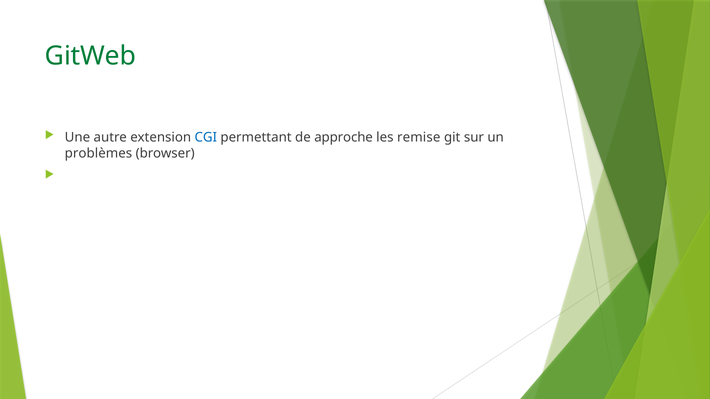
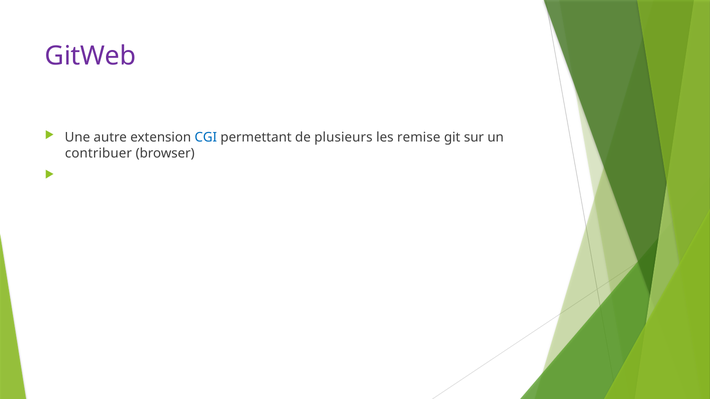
GitWeb colour: green -> purple (91, 56)
approche: approche -> plusieurs (343, 137)
problèmes: problèmes -> contribuer (98, 153)
